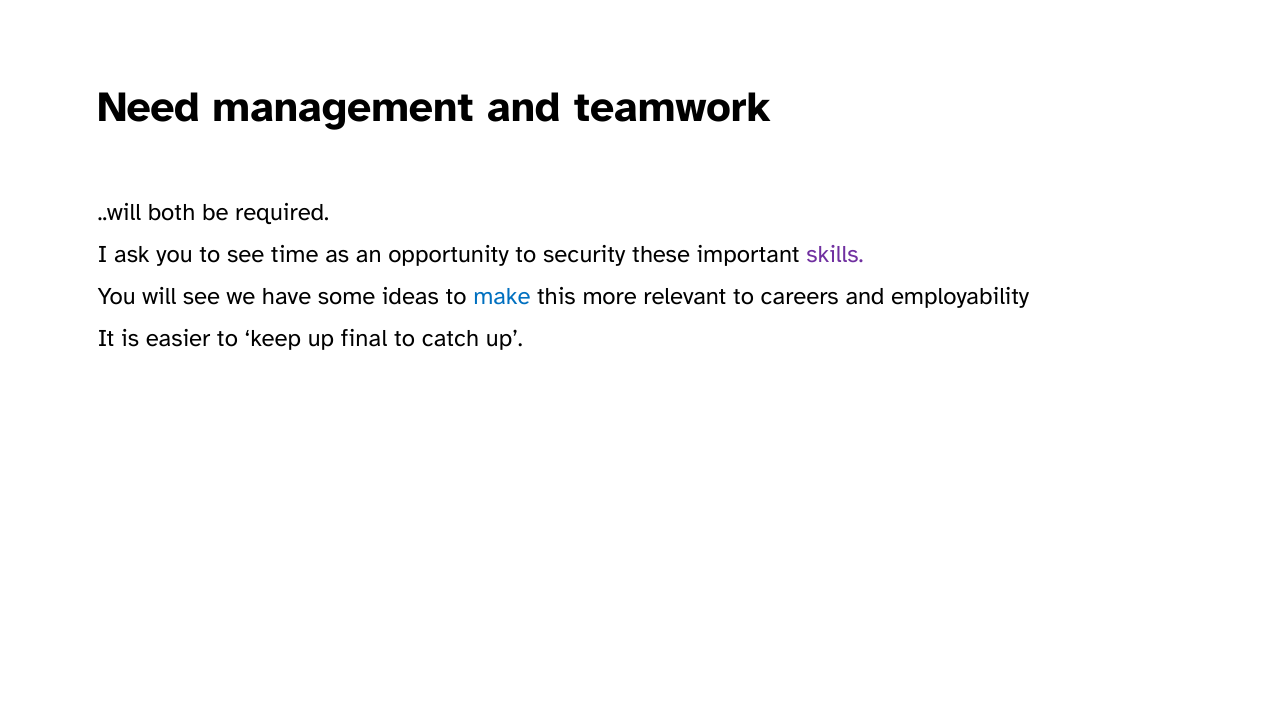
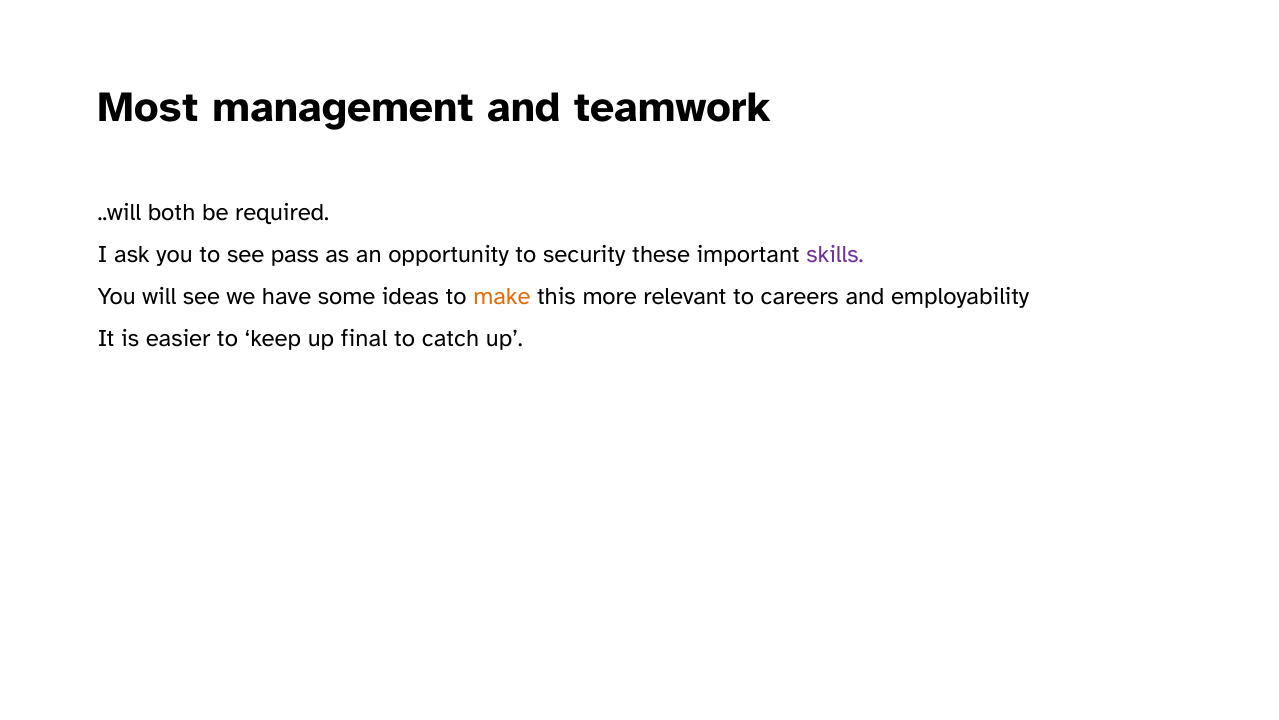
Need: Need -> Most (148, 108)
time: time -> pass (295, 254)
make colour: blue -> orange (502, 297)
